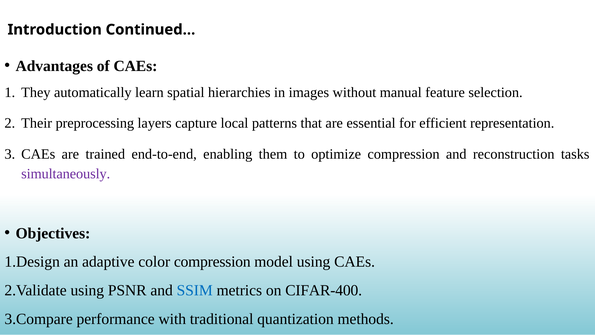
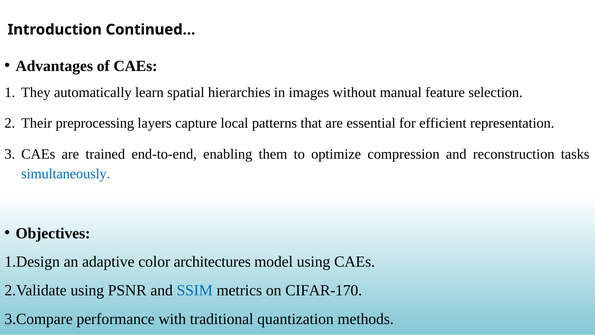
simultaneously colour: purple -> blue (66, 174)
color compression: compression -> architectures (212, 262)
CIFAR-400: CIFAR-400 -> CIFAR-170 (324, 290)
